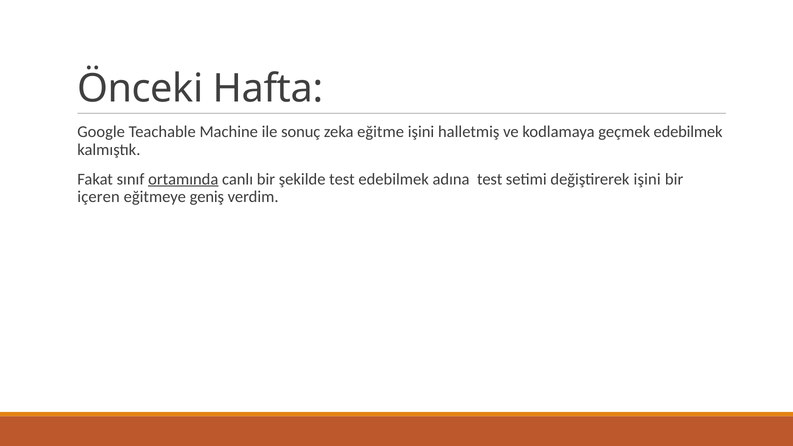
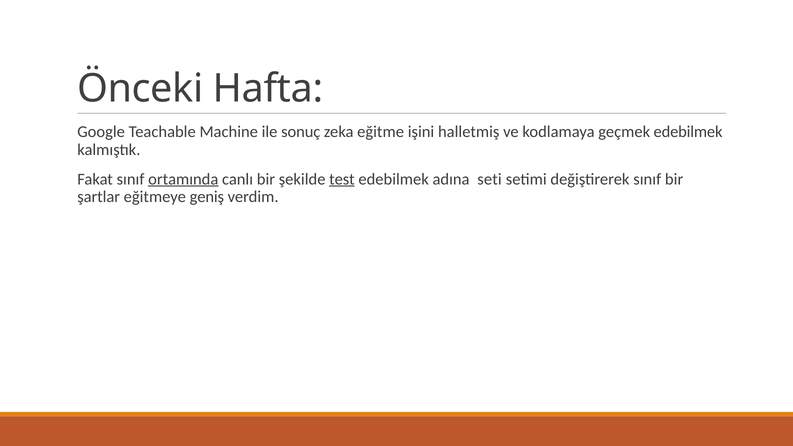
test underline: none -> present (342, 179)
adına test: test -> seti (490, 179)
değiştirerek işini: işini -> sınıf (647, 179)
içeren: içeren -> şartlar (99, 197)
